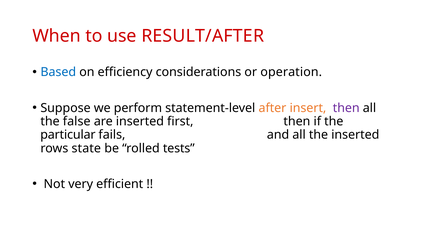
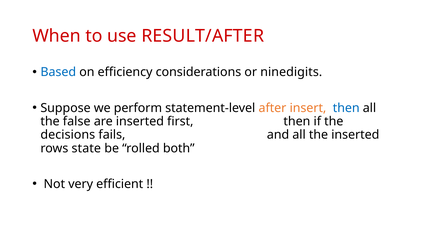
operation: operation -> ninedigits (291, 72)
then colour: purple -> blue (346, 108)
particular: particular -> decisions (68, 135)
tests: tests -> both (179, 148)
